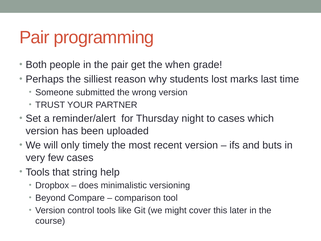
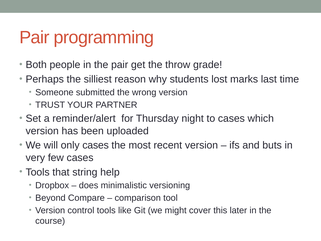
when: when -> throw (178, 65)
only timely: timely -> cases (96, 145)
